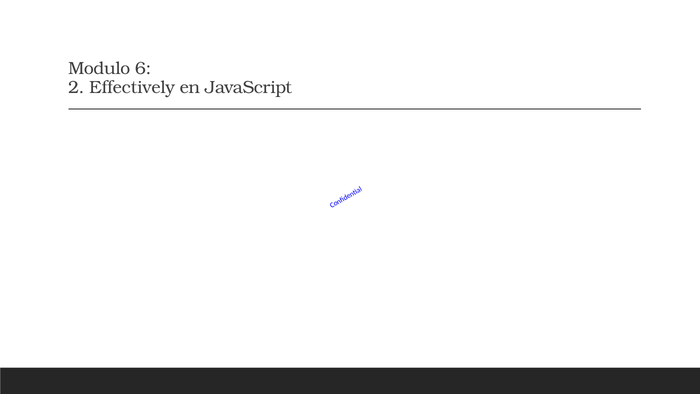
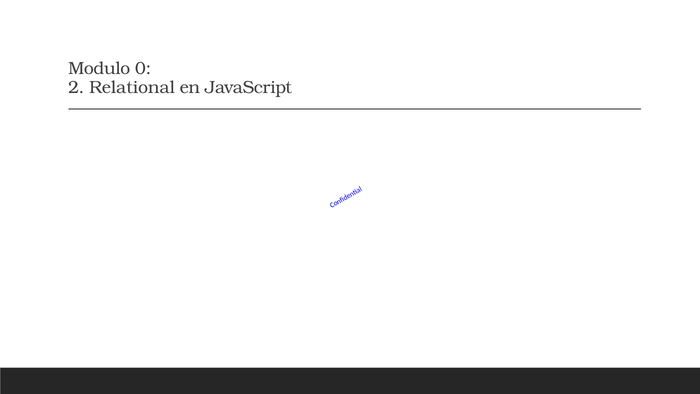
6: 6 -> 0 (143, 69)
Effectively: Effectively -> Relational (132, 88)
